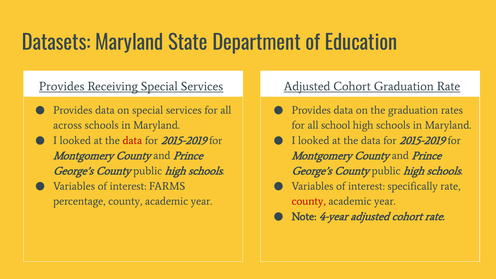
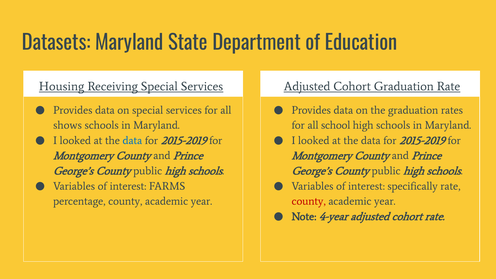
Provides: Provides -> Housing (62, 86)
across: across -> shows (68, 125)
data colour: red -> blue (132, 140)
